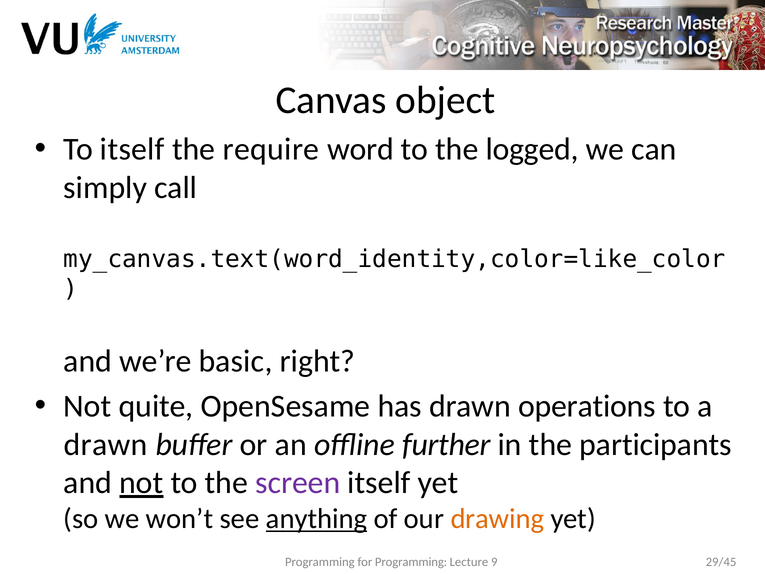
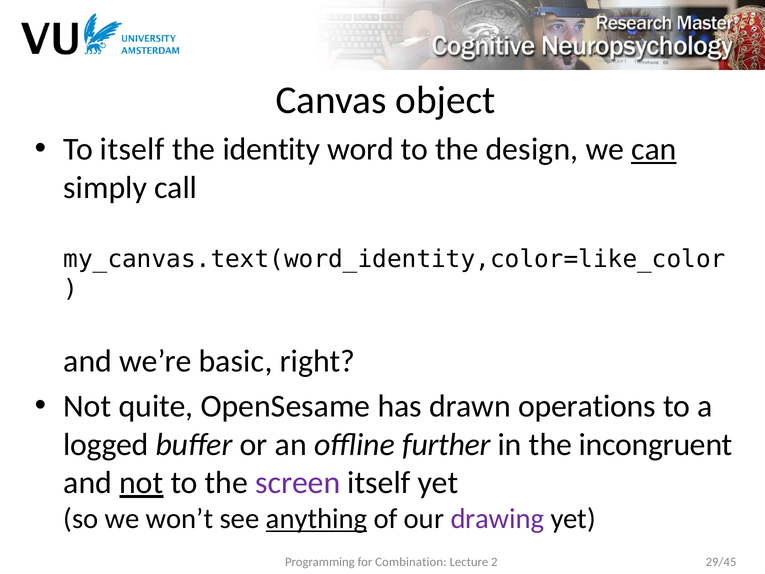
require: require -> identity (271, 149)
logged: logged -> design (532, 149)
can underline: none -> present (654, 149)
drawn: drawn -> logged (106, 444)
participants: participants -> incongruent (656, 444)
drawing colour: orange -> purple (497, 519)
for Programming: Programming -> Combination (411, 562)
9: 9 -> 2 (494, 562)
